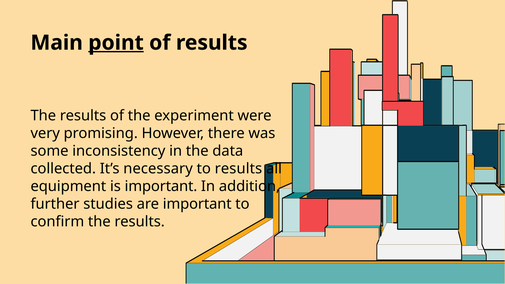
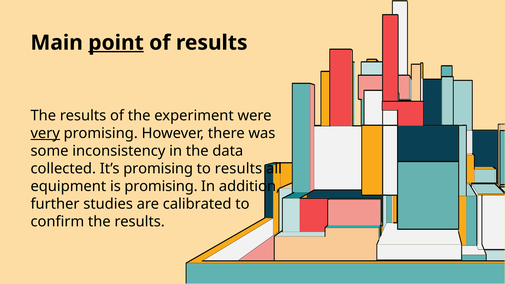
very underline: none -> present (45, 133)
It’s necessary: necessary -> promising (158, 169)
is important: important -> promising (161, 186)
are important: important -> calibrated (197, 204)
